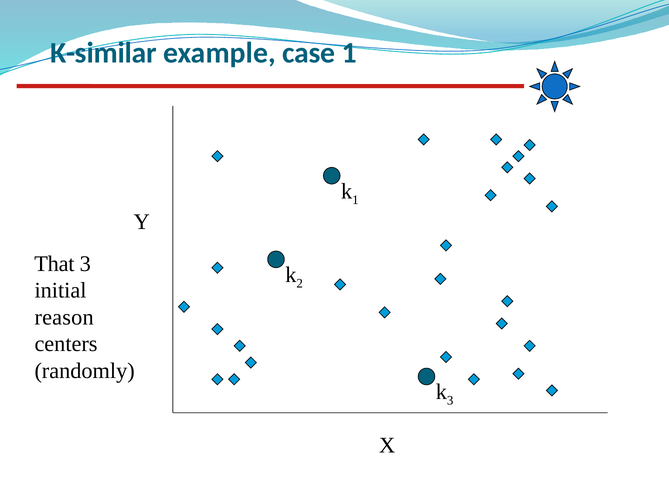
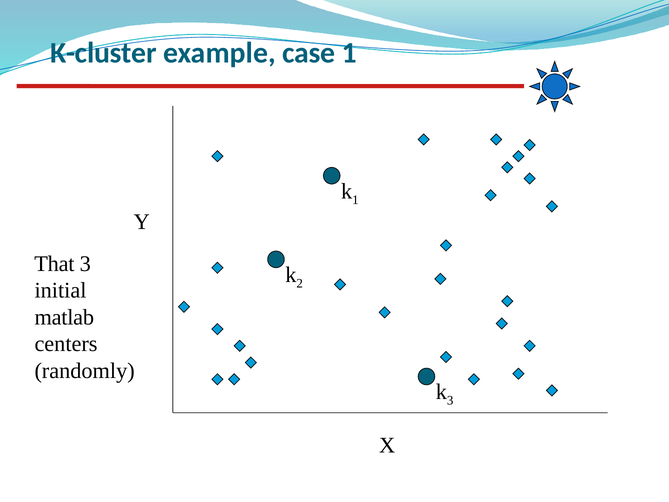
K-similar: K-similar -> K-cluster (103, 53)
reason: reason -> matlab (64, 317)
